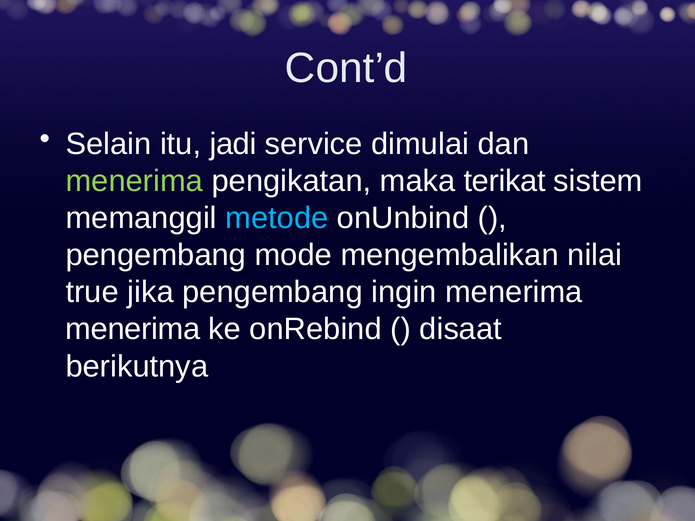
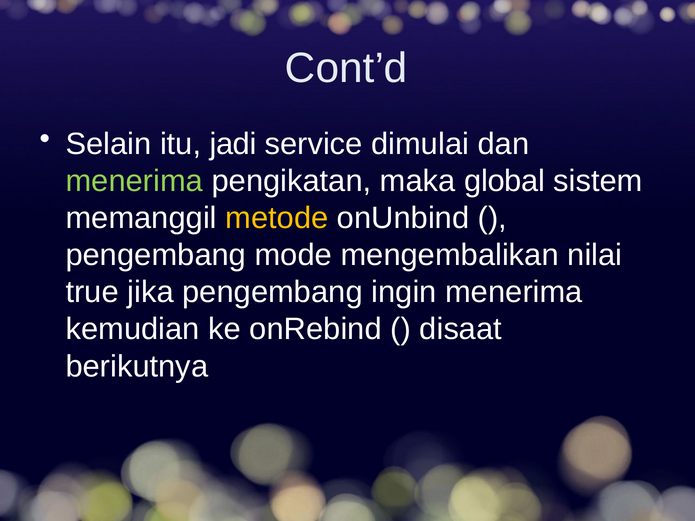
terikat: terikat -> global (505, 181)
metode colour: light blue -> yellow (277, 218)
menerima: menerima -> kemudian (133, 329)
